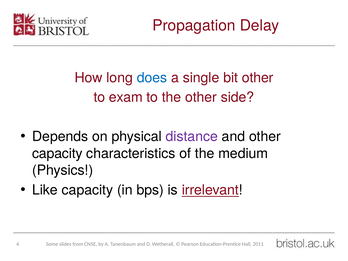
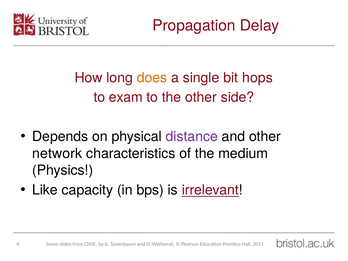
does colour: blue -> orange (152, 78)
bit other: other -> hops (258, 78)
capacity: capacity -> network (57, 153)
